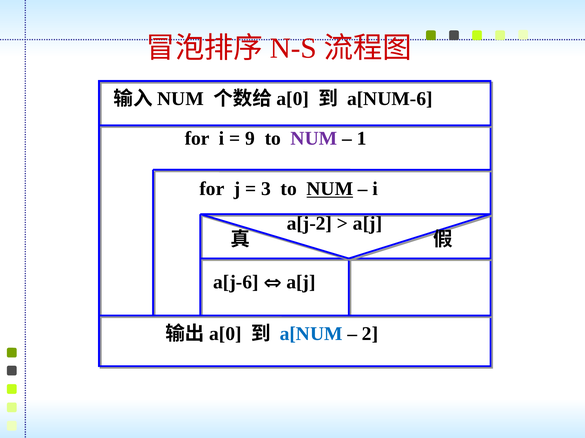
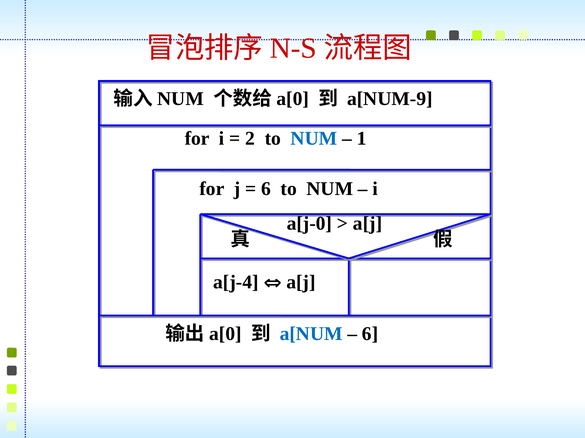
a[NUM-6: a[NUM-6 -> a[NUM-9 (390, 99)
9: 9 -> 2 (250, 139)
NUM colour: purple -> blue (314, 139)
3: 3 -> 6 (266, 189)
NUM underline: present -> none (330, 189)
a[j-2: a[j-2 -> a[j-0 (309, 224)
a[j-6: a[j-6 -> a[j-4 (236, 283)
2: 2 -> 6 (370, 334)
